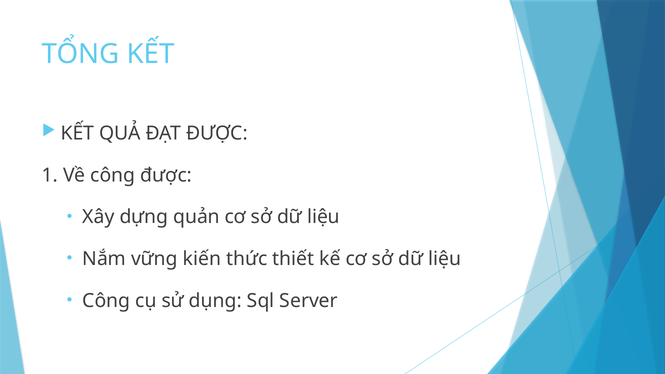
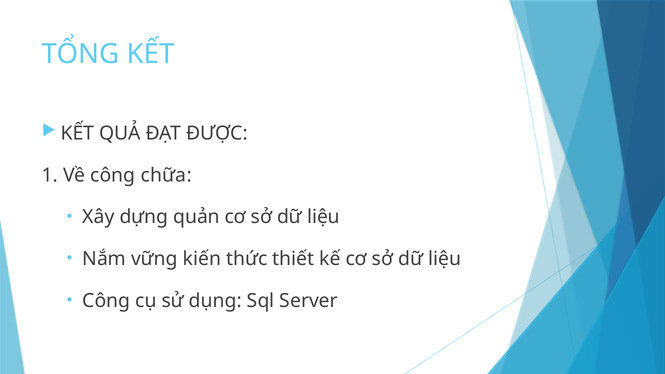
công được: được -> chữa (166, 175)
